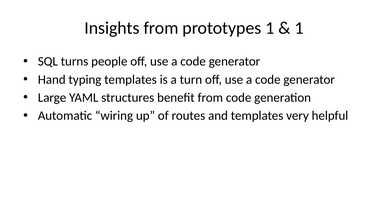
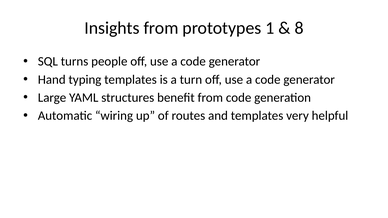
1: 1 -> 8 (299, 28)
